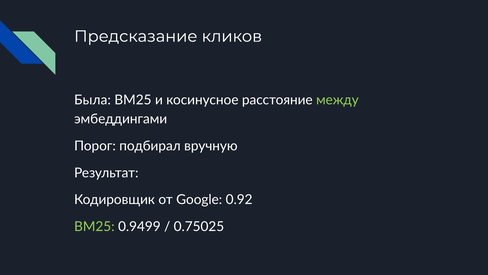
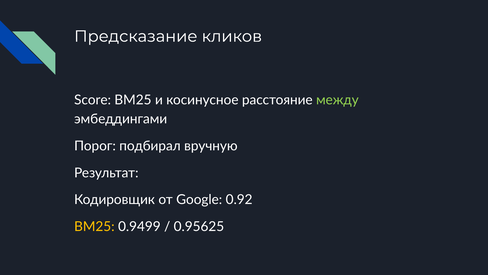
Была: Была -> Score (93, 100)
BM25 colour: light green -> yellow (94, 226)
0.75025: 0.75025 -> 0.95625 (199, 226)
